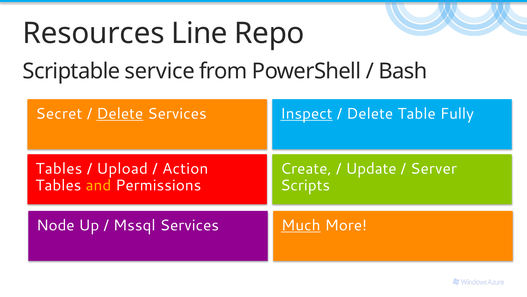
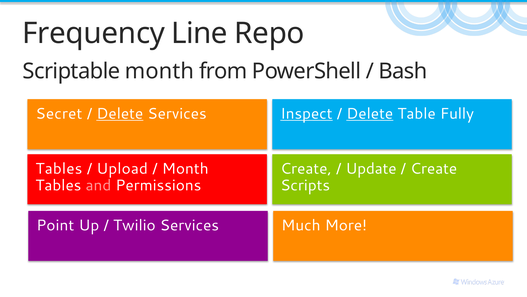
Resources: Resources -> Frequency (94, 33)
Scriptable service: service -> month (160, 71)
Delete underline: none -> present (370, 114)
Action: Action -> Month (185, 168)
Server: Server -> Create (434, 168)
and colour: yellow -> pink (98, 185)
Node: Node -> Point (55, 225)
Mssql: Mssql -> Twilio (134, 225)
Much underline: present -> none (301, 225)
